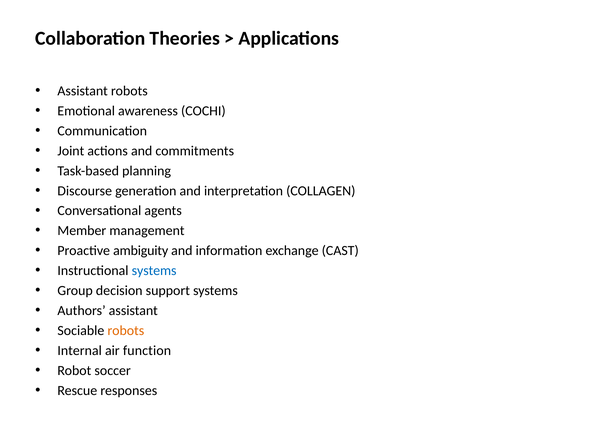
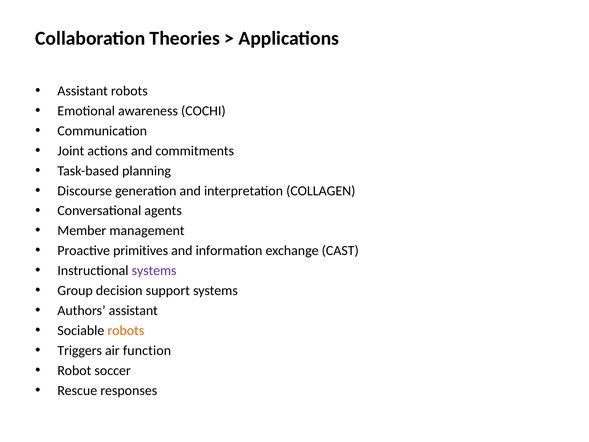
ambiguity: ambiguity -> primitives (141, 251)
systems colour: blue -> purple (154, 270)
Internal: Internal -> Triggers (80, 350)
